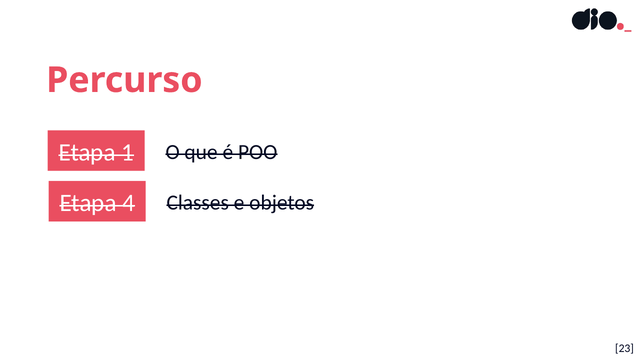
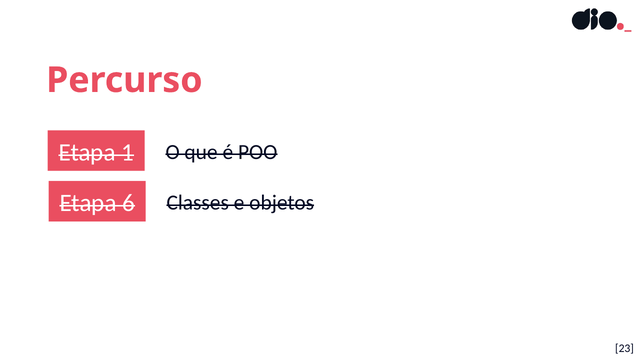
4: 4 -> 6 (128, 203)
